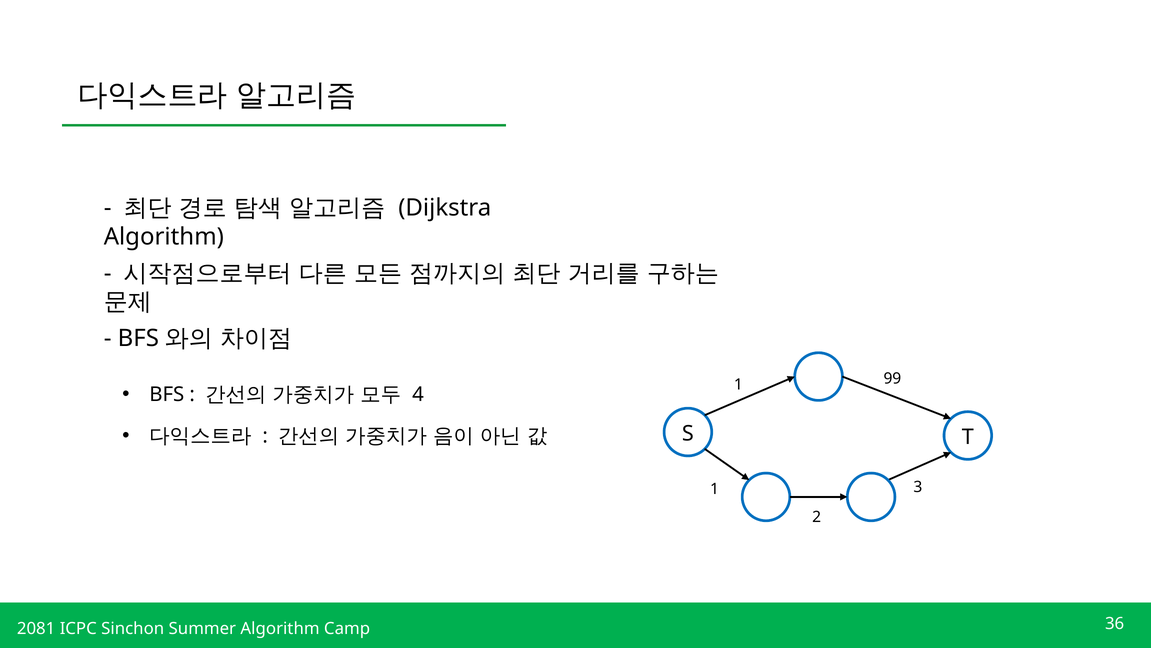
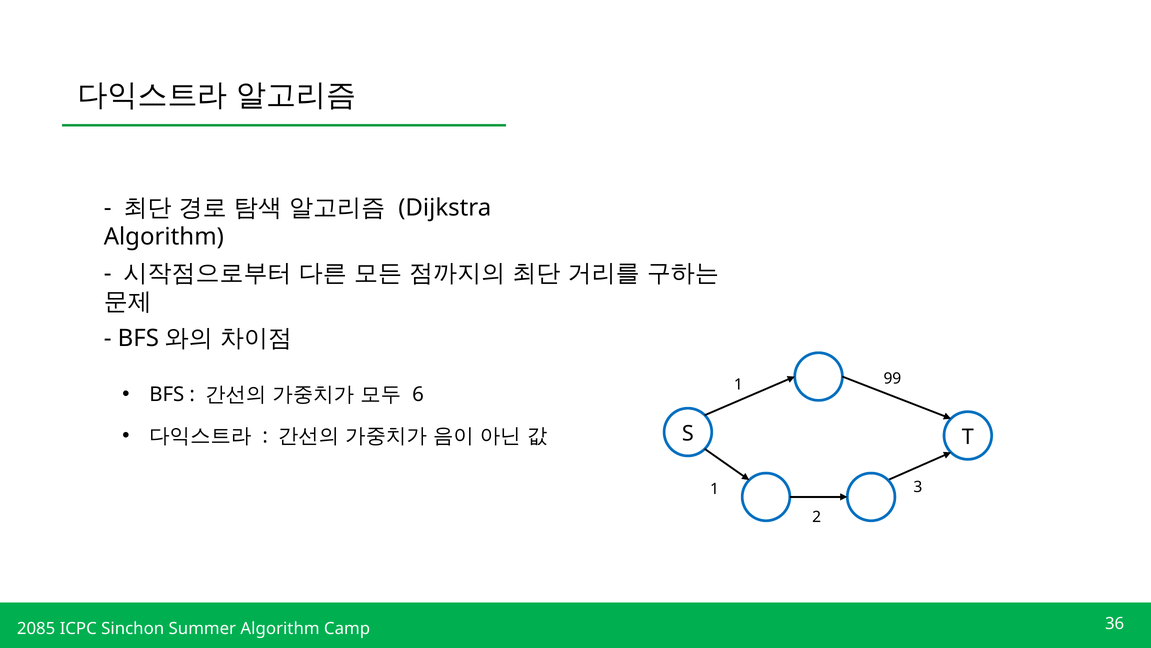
4: 4 -> 6 (418, 394)
2081: 2081 -> 2085 (36, 628)
